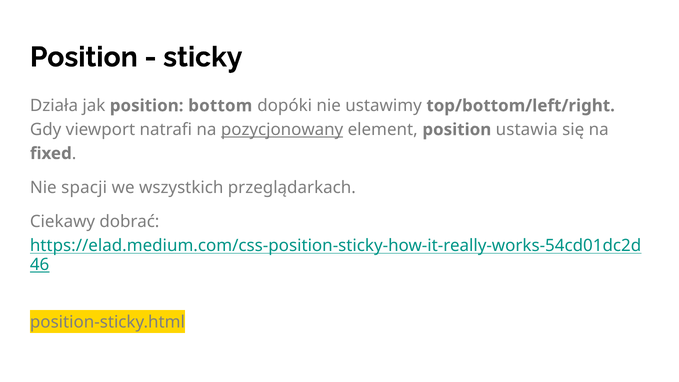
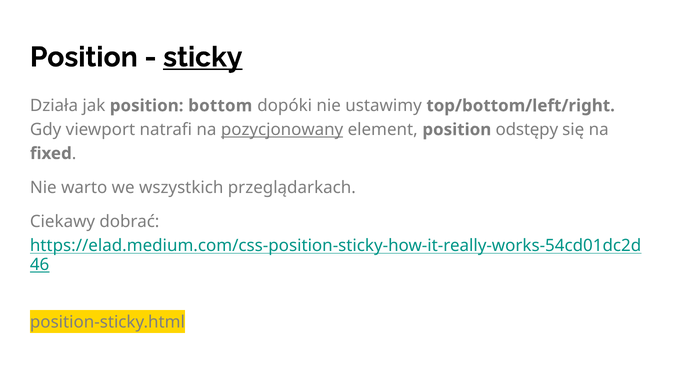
sticky underline: none -> present (203, 57)
ustawia: ustawia -> odstępy (527, 130)
spacji: spacji -> warto (84, 188)
